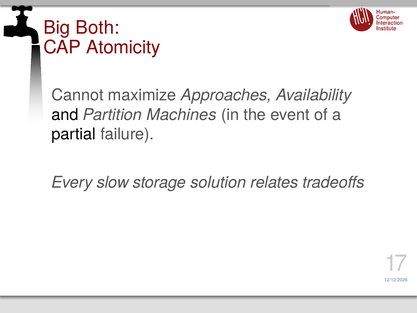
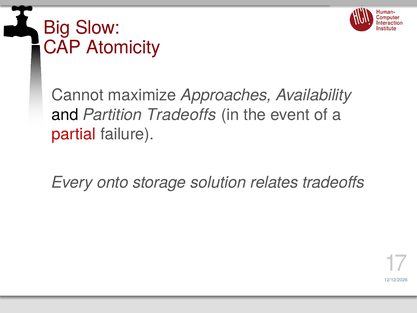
Both: Both -> Slow (98, 28)
Partition Machines: Machines -> Tradeoffs (181, 115)
partial colour: black -> red (74, 134)
slow: slow -> onto (113, 182)
